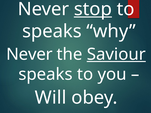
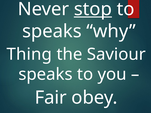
Never: Never -> Thing (29, 54)
Saviour underline: present -> none (116, 54)
Will: Will -> Fair (51, 98)
